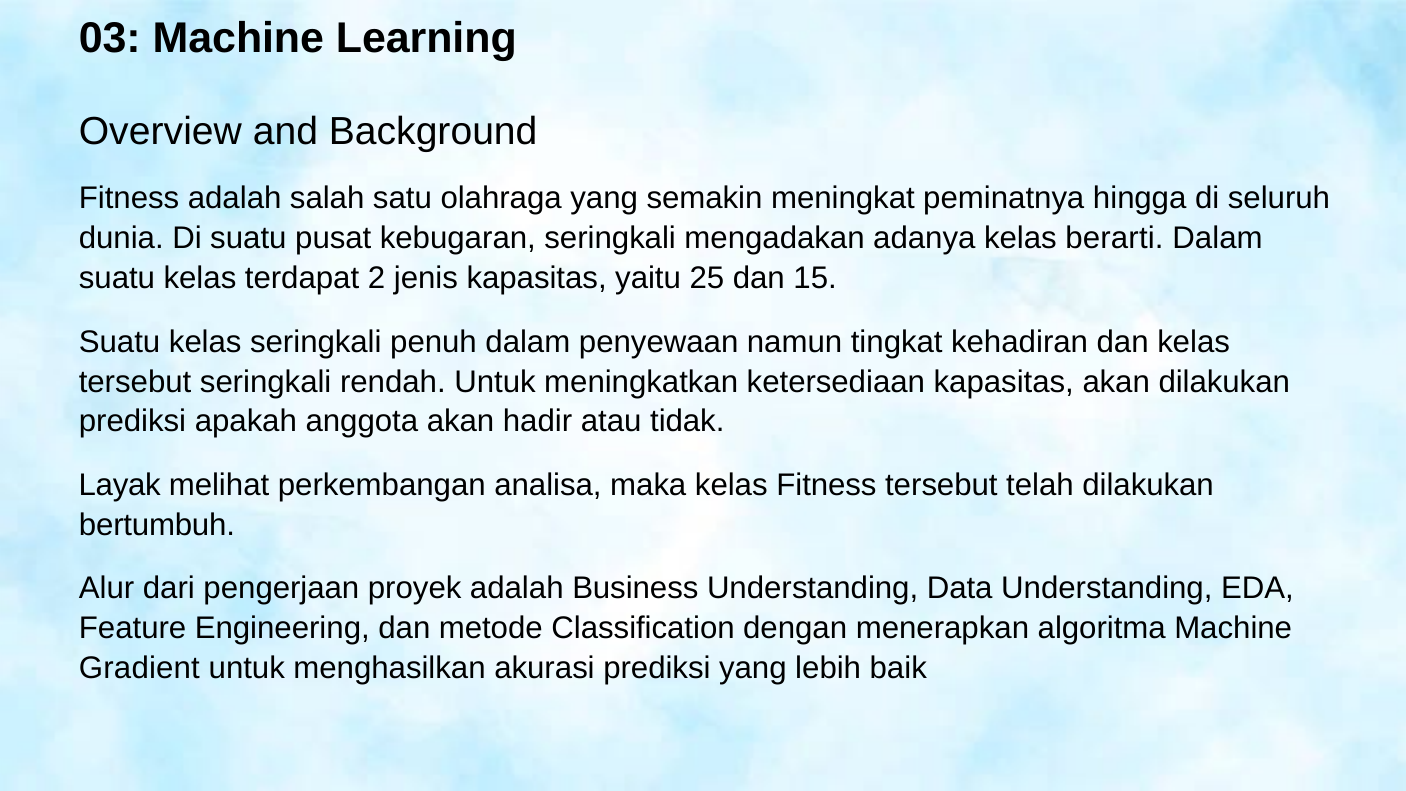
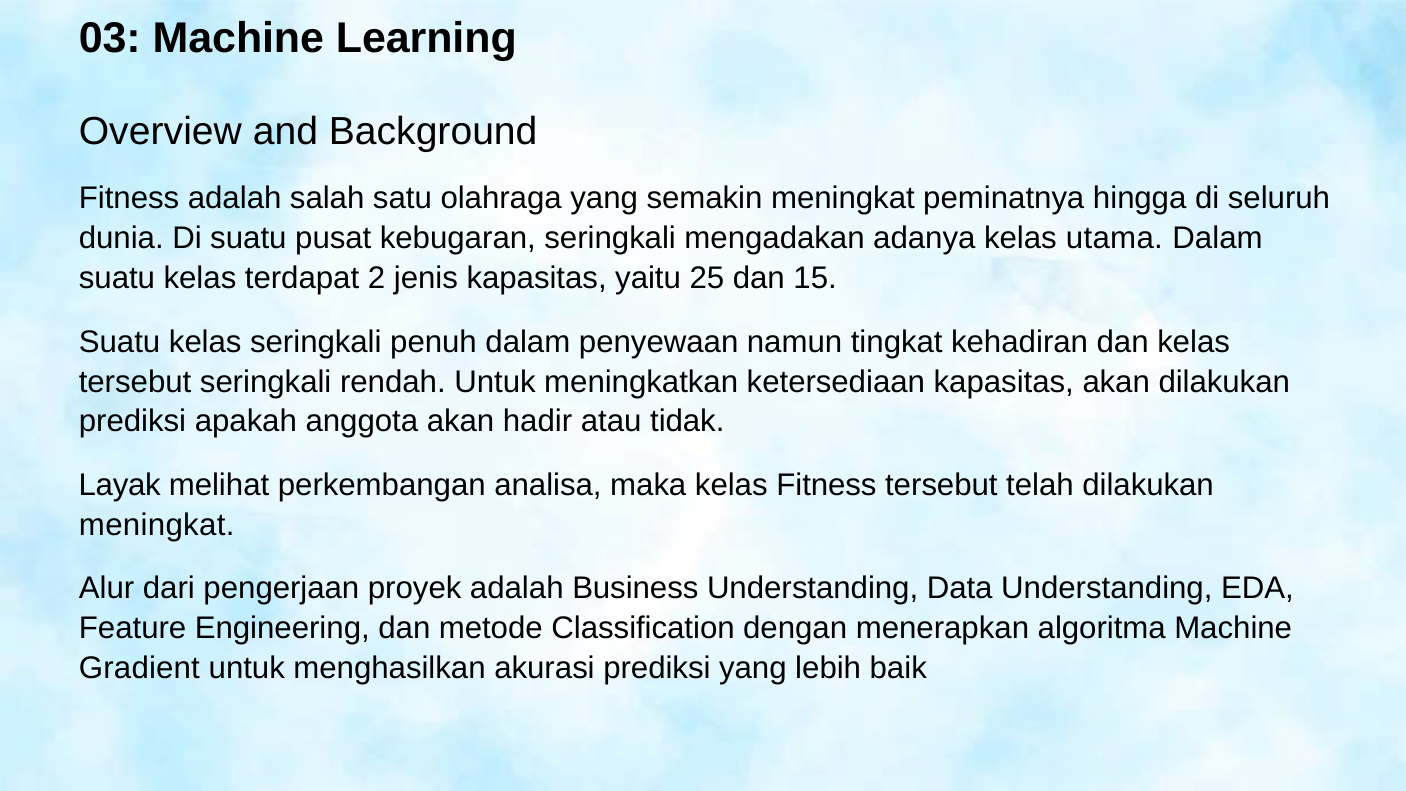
berarti: berarti -> utama (1114, 239)
bertumbuh: bertumbuh -> meningkat (157, 525)
